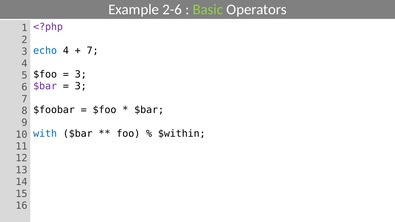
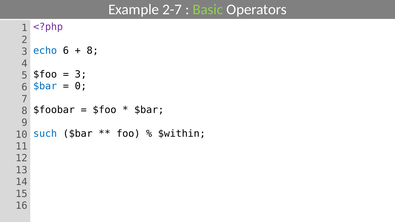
2-6: 2-6 -> 2-7 (172, 9)
echo 4: 4 -> 6 (66, 51)
7: 7 -> 8 (93, 51)
$bar colour: purple -> blue (45, 86)
3: 3 -> 0 (81, 86)
with: with -> such (45, 134)
